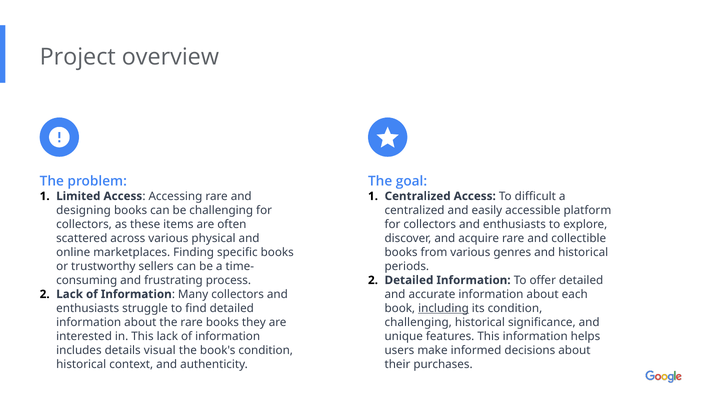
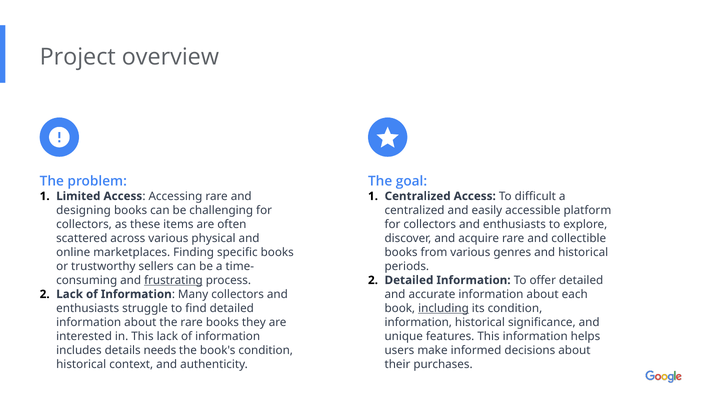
frustrating underline: none -> present (173, 280)
challenging: challenging -> information (418, 322)
visual: visual -> needs (160, 351)
